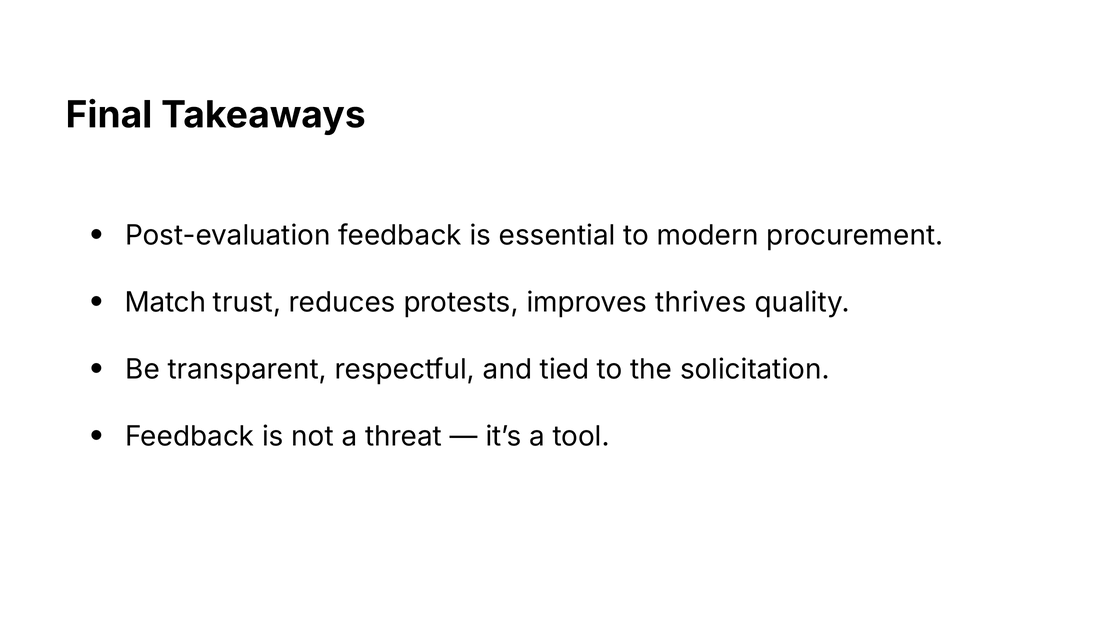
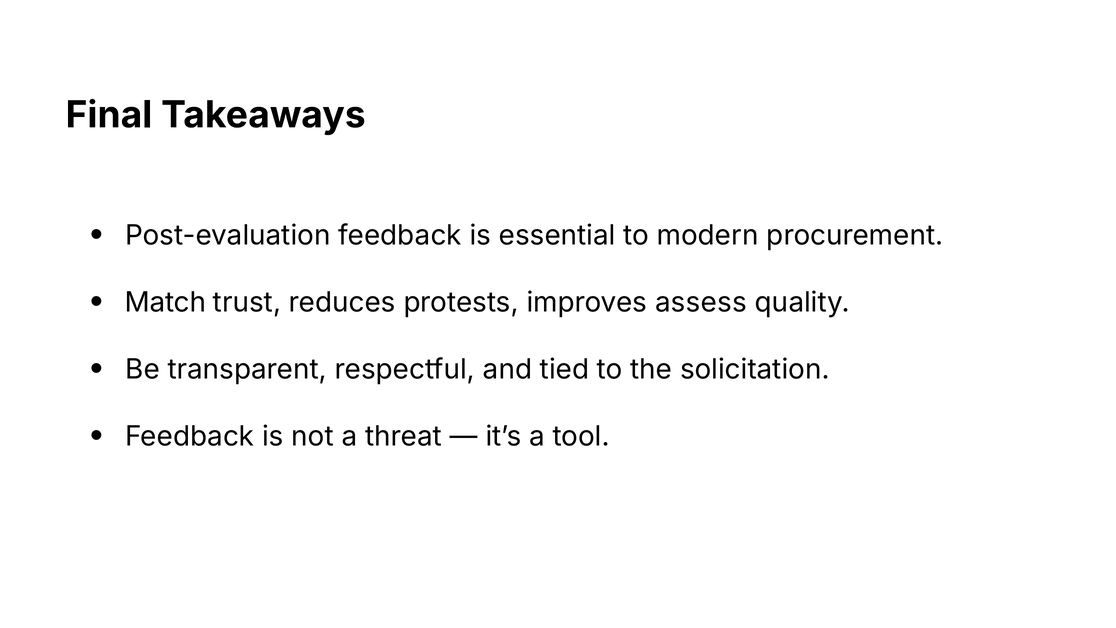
thrives: thrives -> assess (701, 302)
